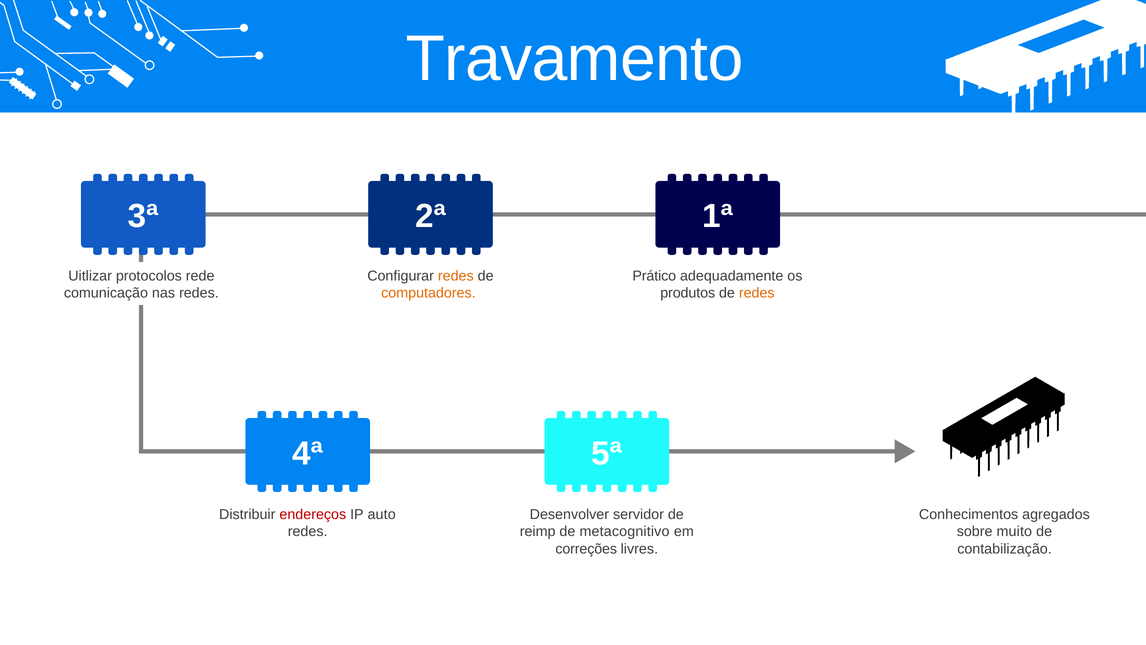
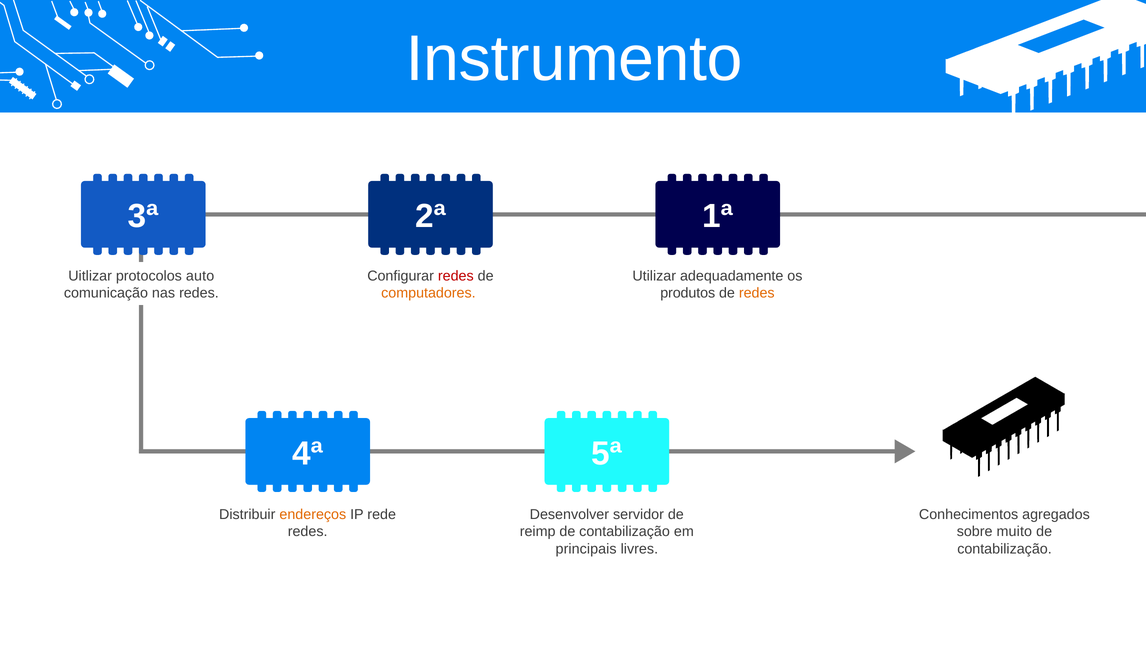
Travamento: Travamento -> Instrumento (574, 59)
rede: rede -> auto (200, 276)
redes colour: orange -> red (456, 276)
Prático: Prático -> Utilizar (654, 276)
endereços colour: red -> orange (313, 514)
auto: auto -> rede (382, 514)
metacognitivo: metacognitivo -> contabilização (625, 531)
correções: correções -> principais (586, 549)
